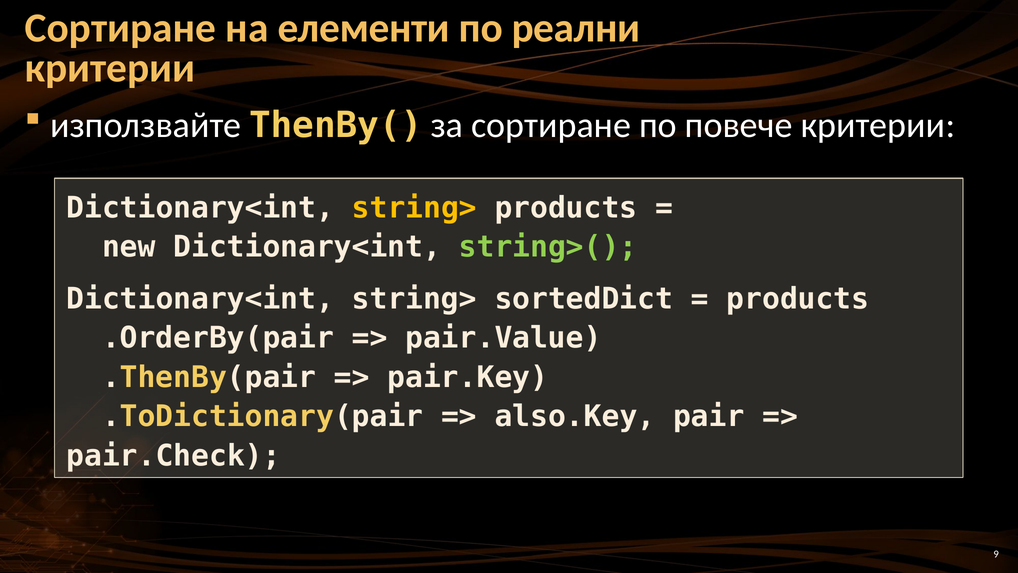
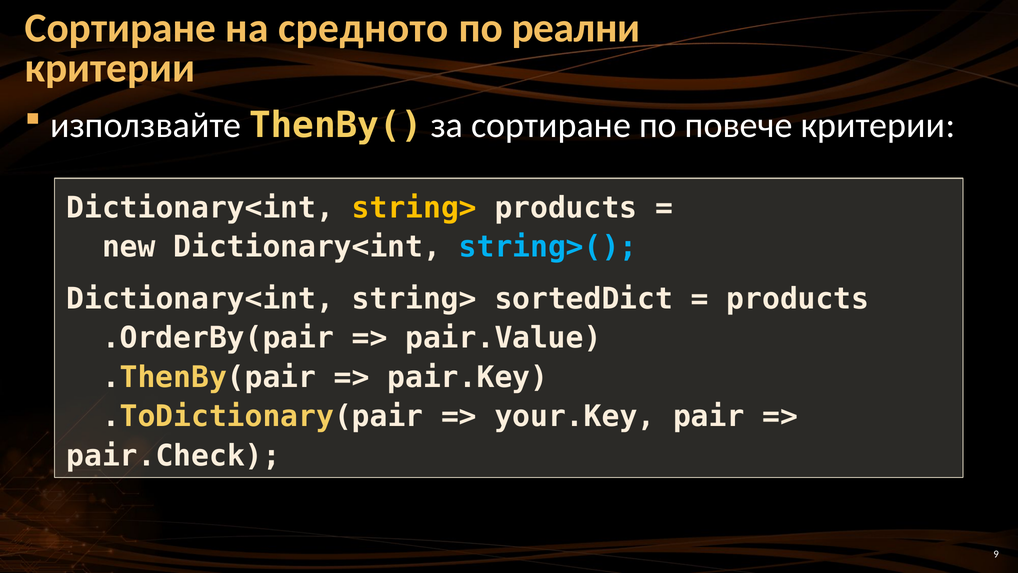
елементи: елементи -> средното (363, 28)
string>( colour: light green -> light blue (548, 247)
also.Key: also.Key -> your.Key (575, 416)
